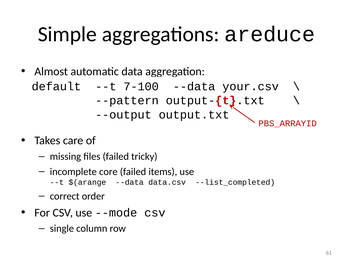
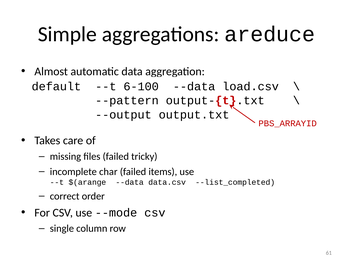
7-100: 7-100 -> 6-100 (141, 86)
your.csv: your.csv -> load.csv (251, 86)
core: core -> char (108, 171)
